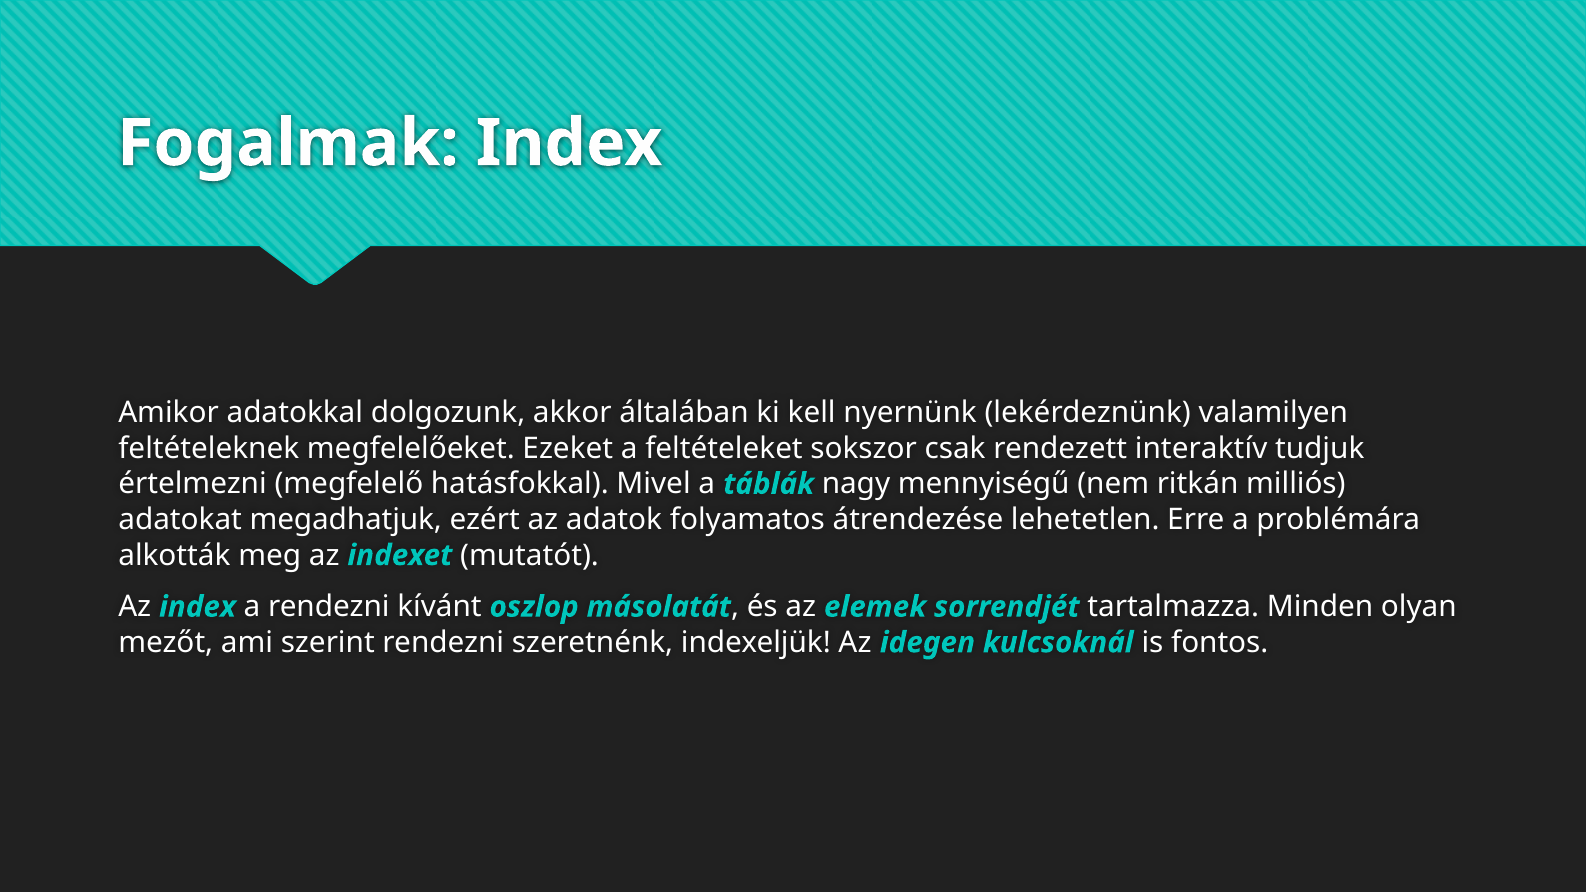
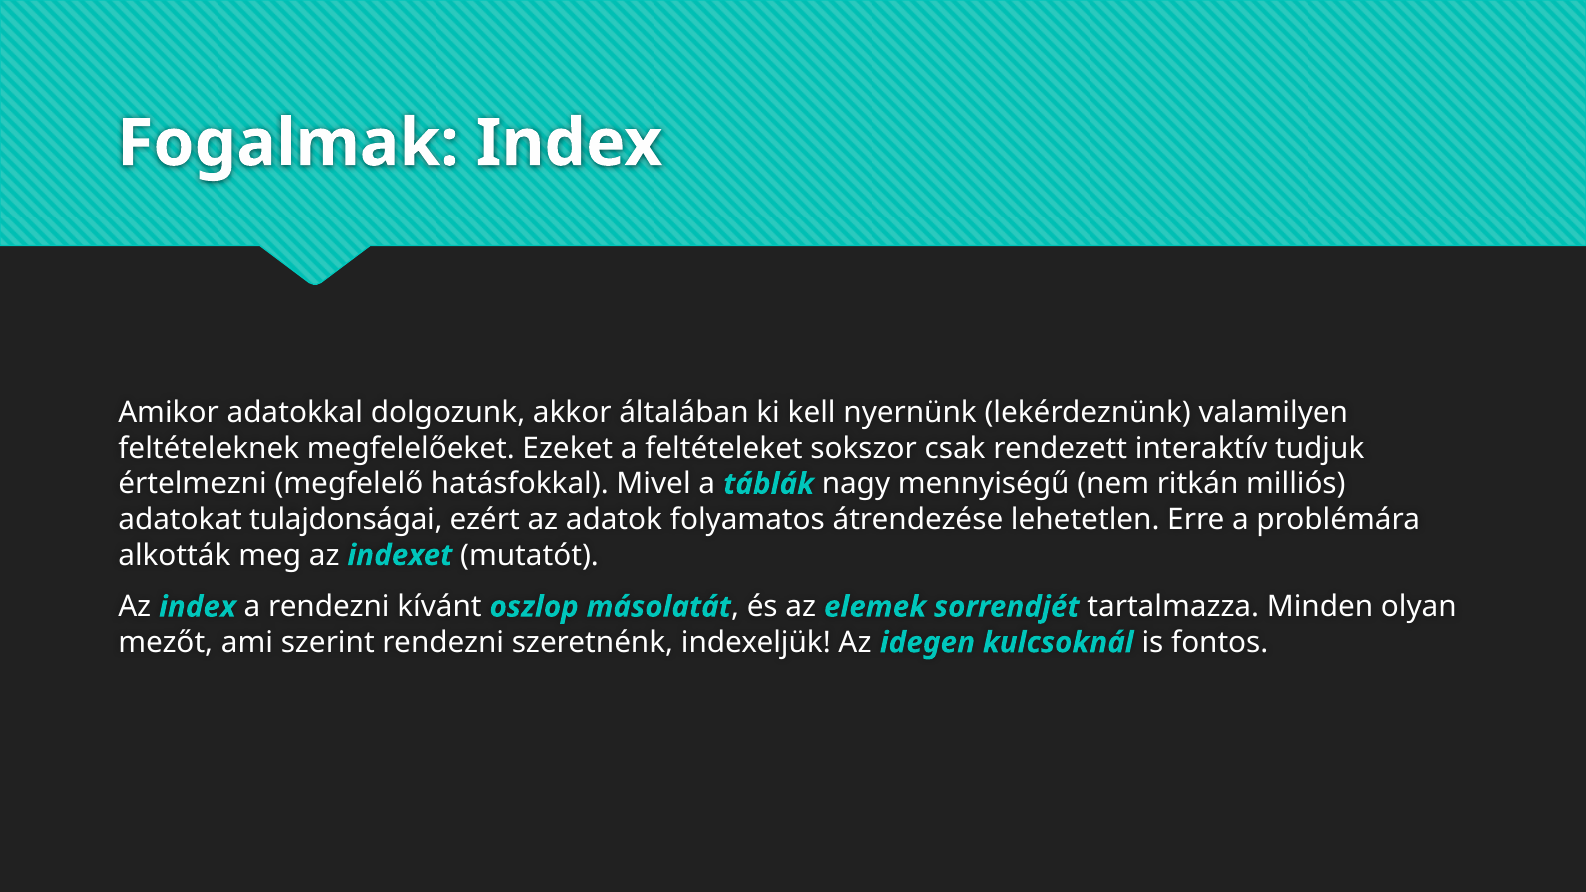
megadhatjuk: megadhatjuk -> tulajdonságai (346, 520)
